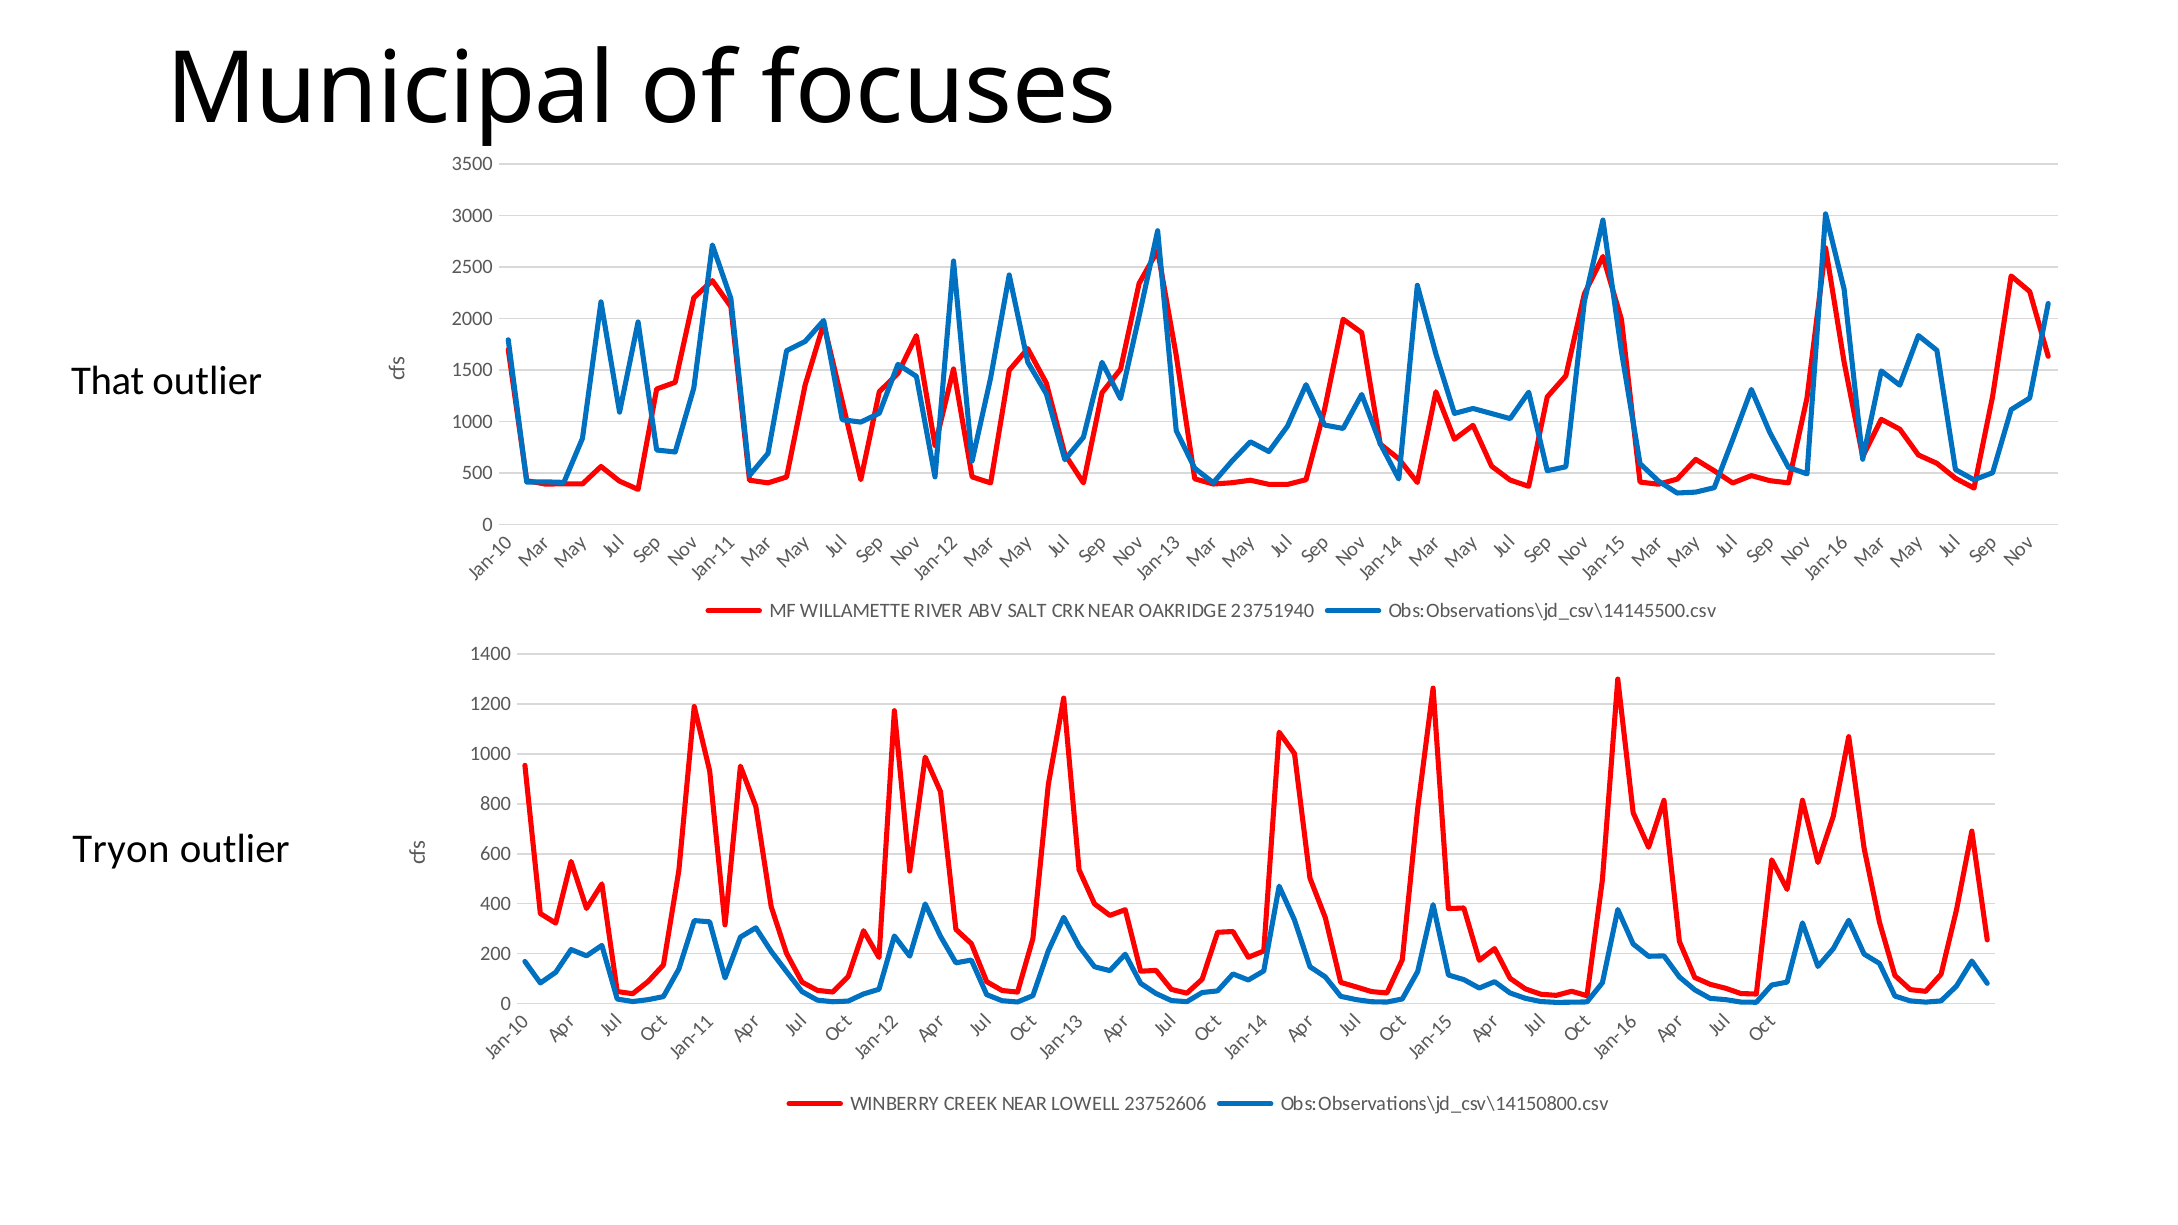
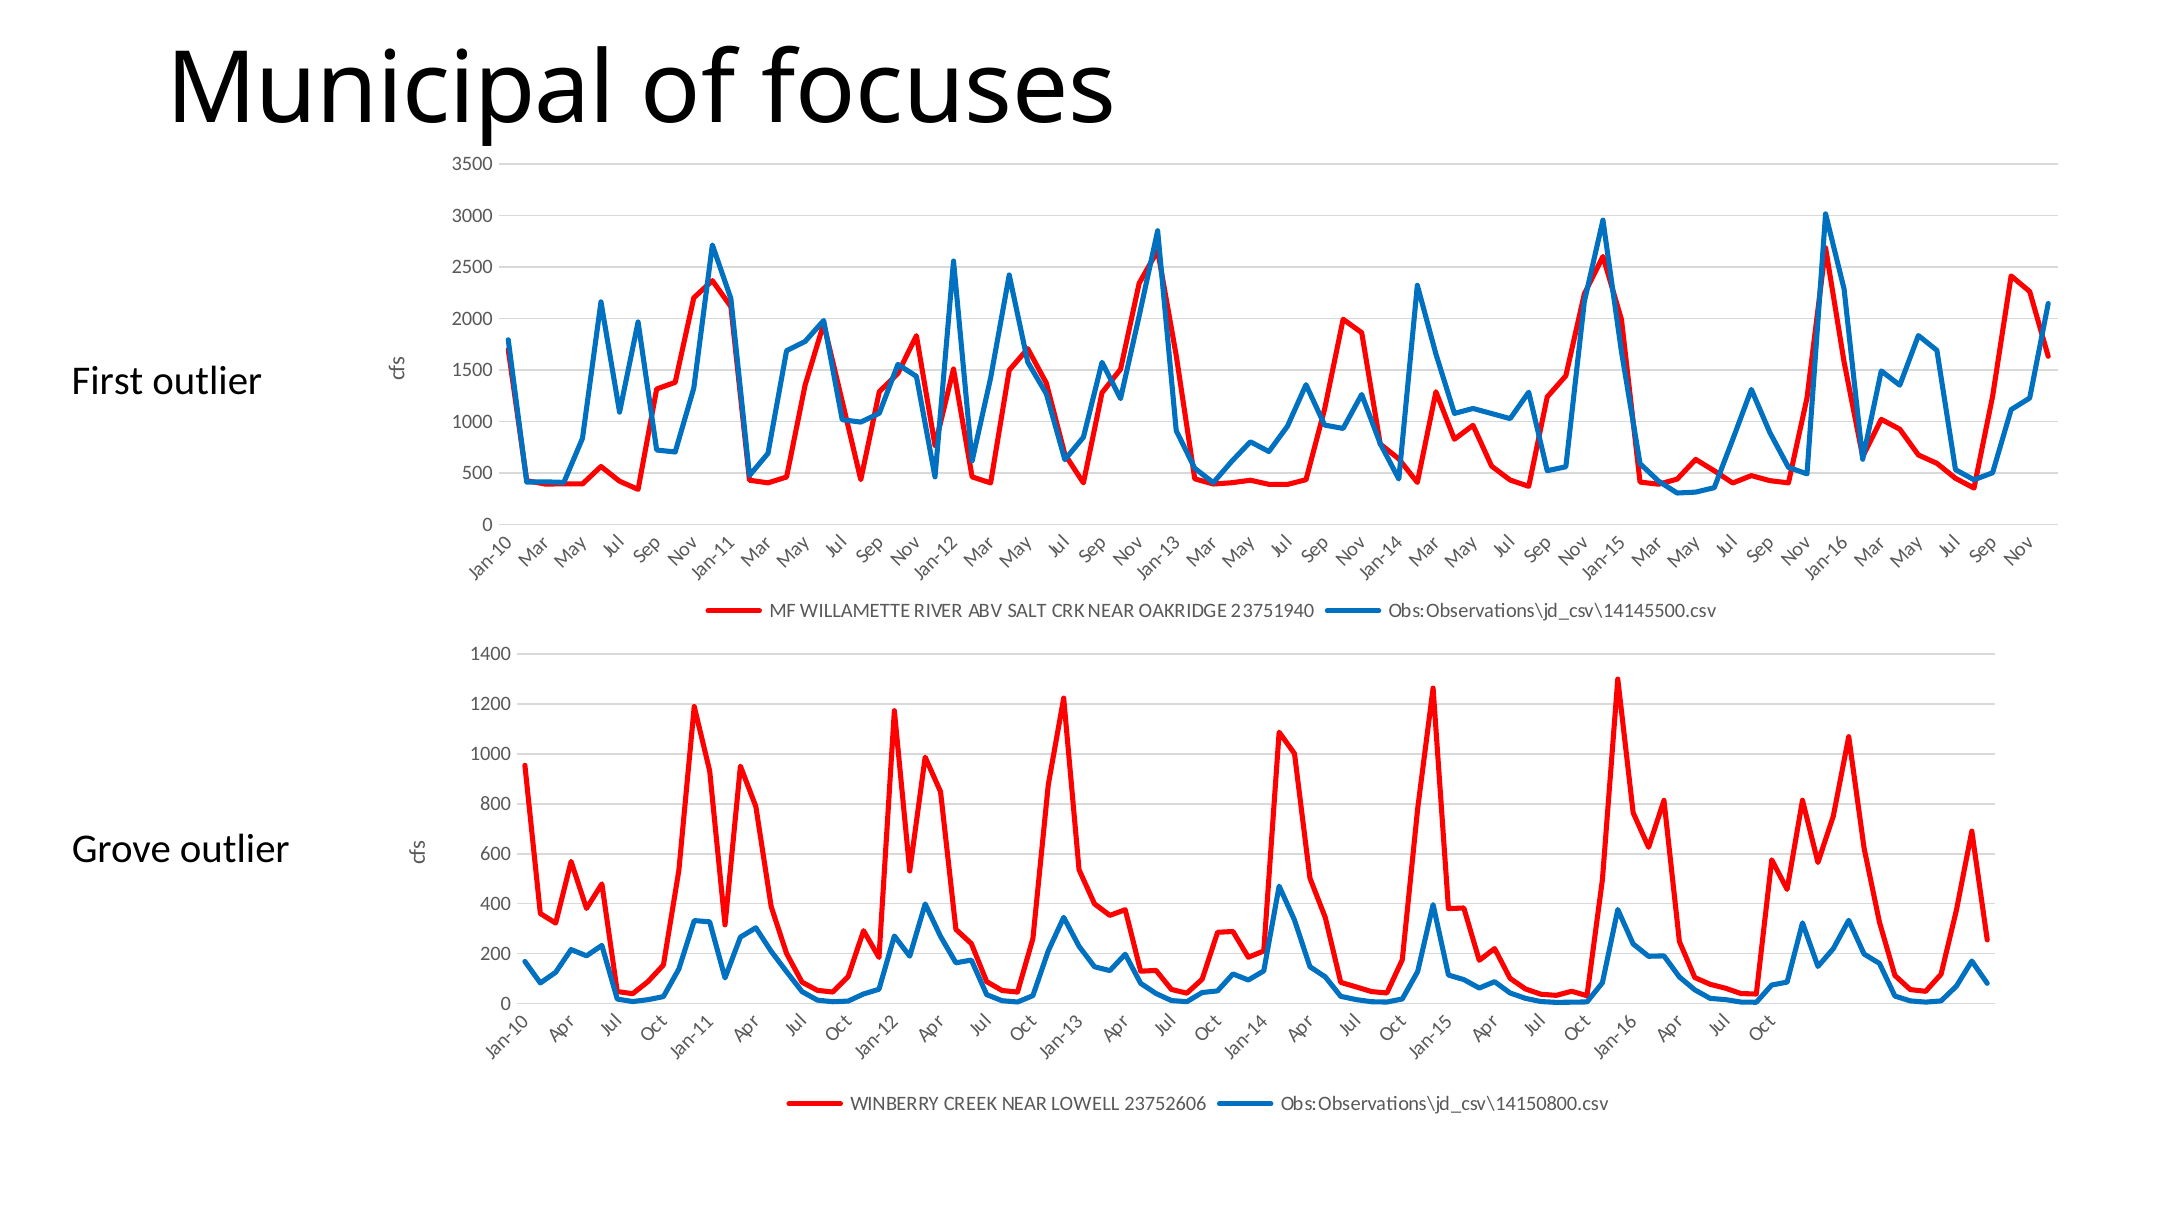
That: That -> First (108, 381)
Tryon: Tryon -> Grove (121, 849)
